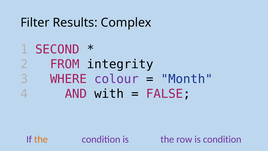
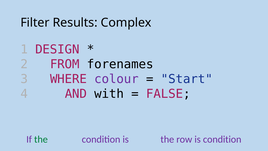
SECOND: SECOND -> DESIGN (57, 49)
integrity: integrity -> forenames (120, 64)
Month: Month -> Start (187, 79)
the colour: orange -> green (41, 139)
